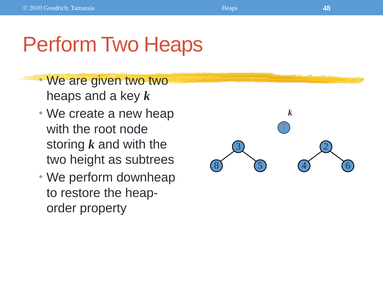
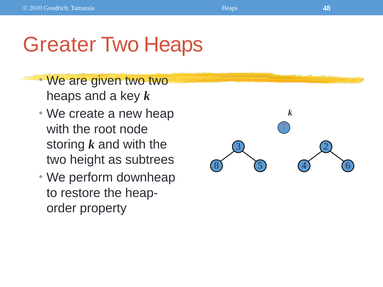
Perform: Perform -> Greater (60, 45)
